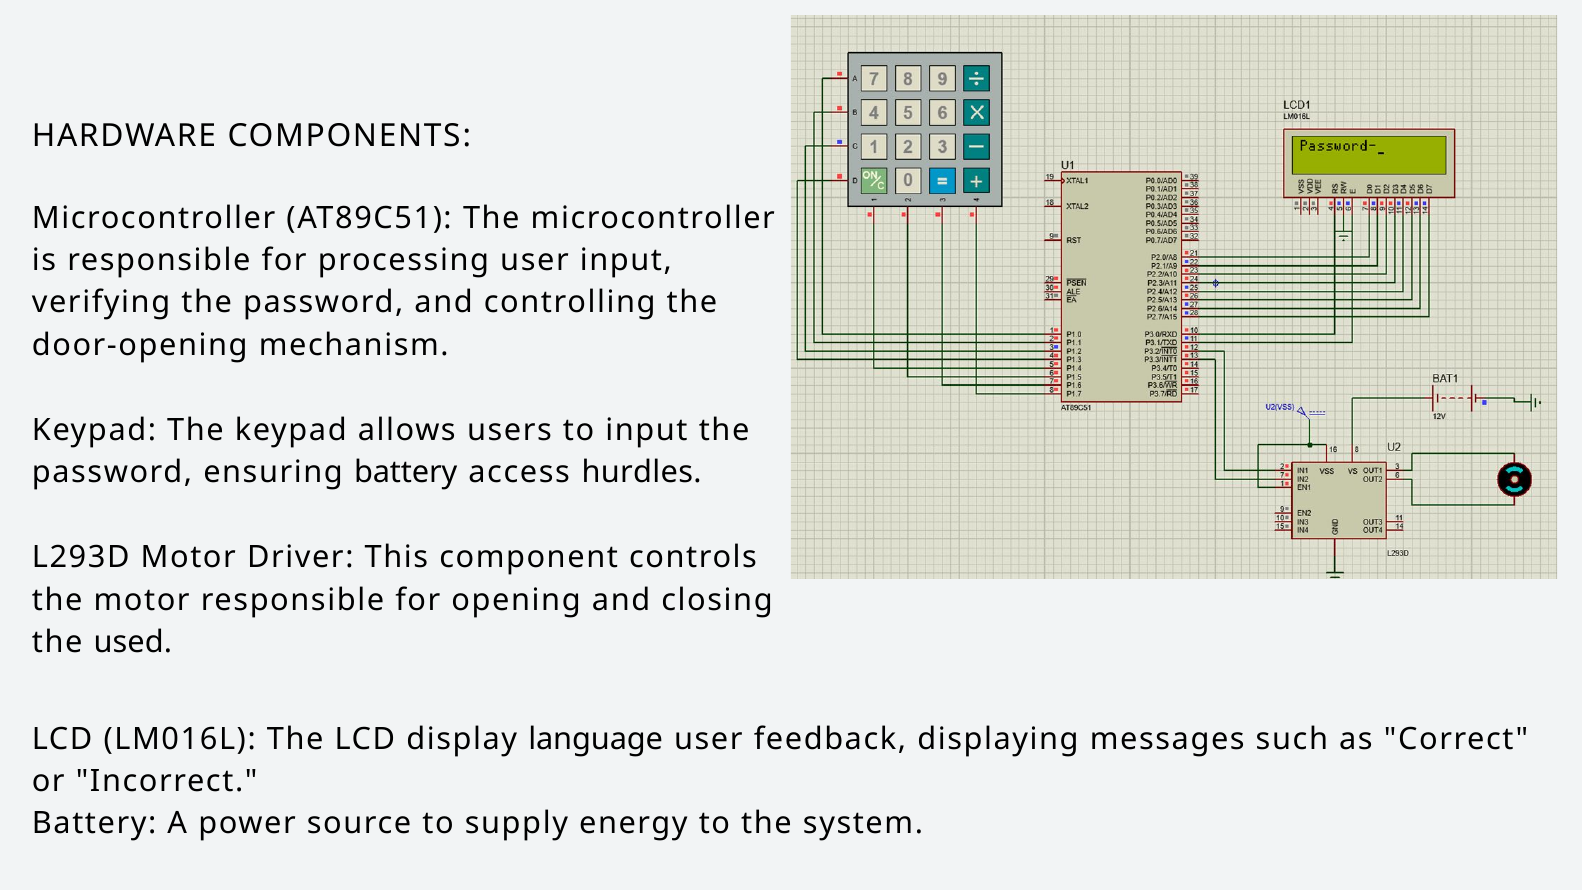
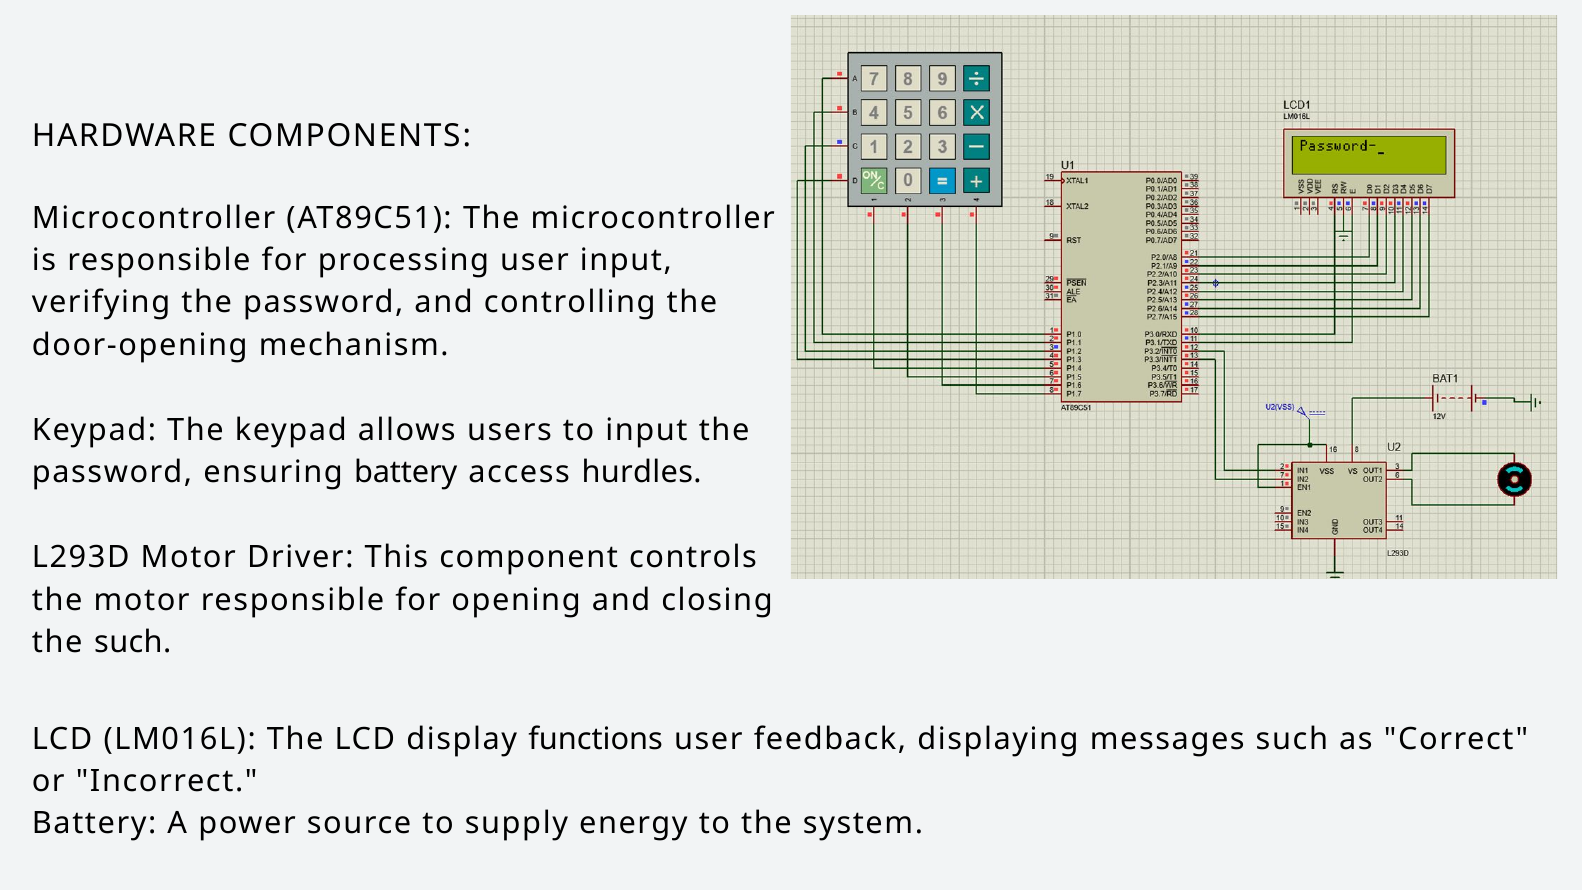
the used: used -> such (133, 642)
language: language -> functions (596, 739)
